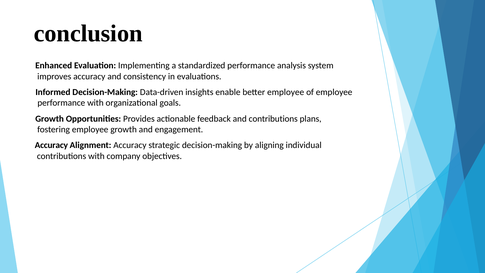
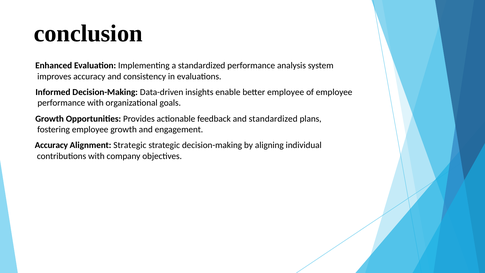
and contributions: contributions -> standardized (273, 119)
Alignment Accuracy: Accuracy -> Strategic (130, 145)
